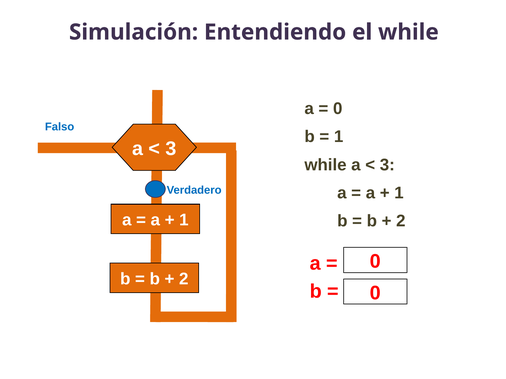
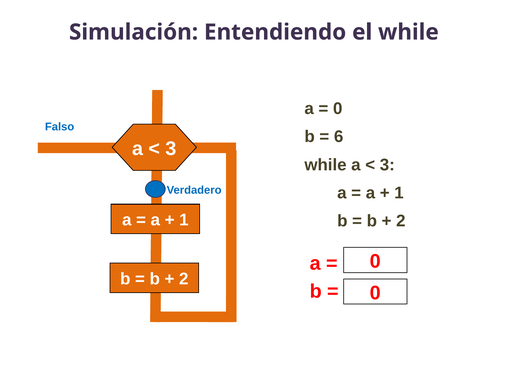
1: 1 -> 6 (339, 137)
